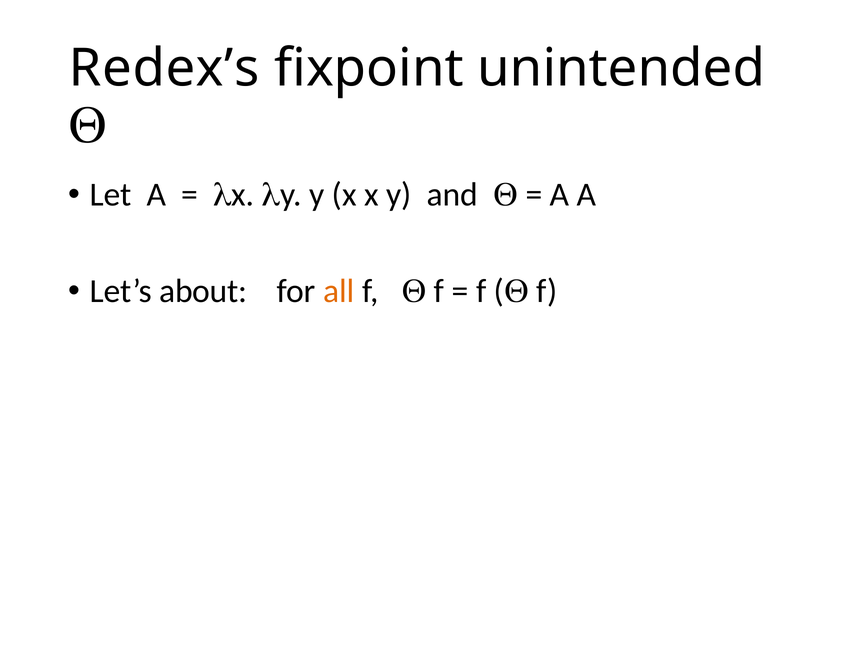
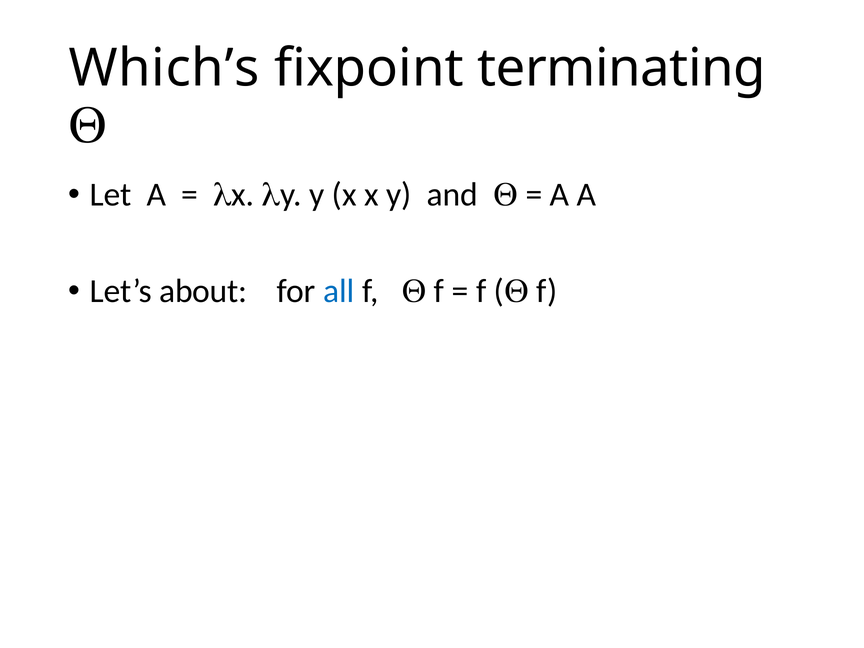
Redex’s: Redex’s -> Which’s (164, 68)
unintended: unintended -> terminating (621, 68)
all colour: orange -> blue (339, 291)
